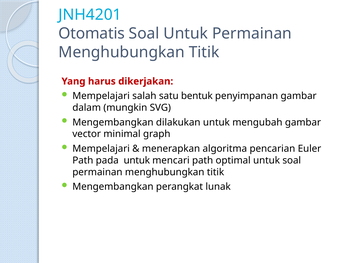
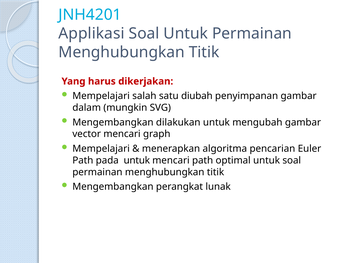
Otomatis: Otomatis -> Applikasi (91, 33)
bentuk: bentuk -> diubah (197, 96)
vector minimal: minimal -> mencari (122, 134)
